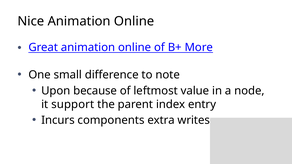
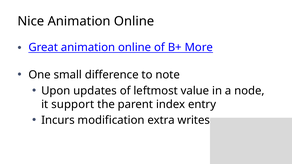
because: because -> updates (95, 91)
components: components -> modification (111, 120)
